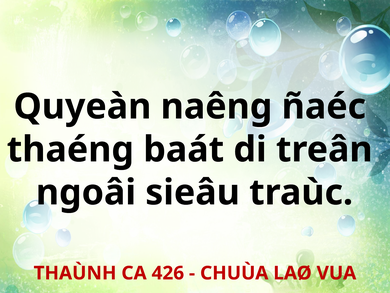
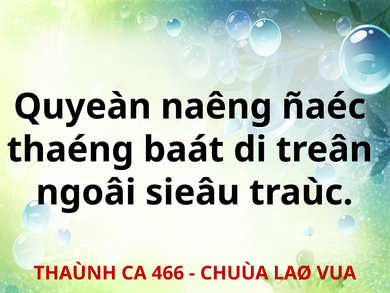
426: 426 -> 466 (168, 273)
